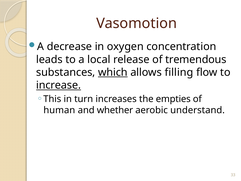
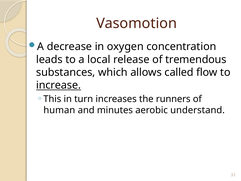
which underline: present -> none (113, 72)
filling: filling -> called (179, 72)
empties: empties -> runners (173, 99)
whether: whether -> minutes (115, 110)
